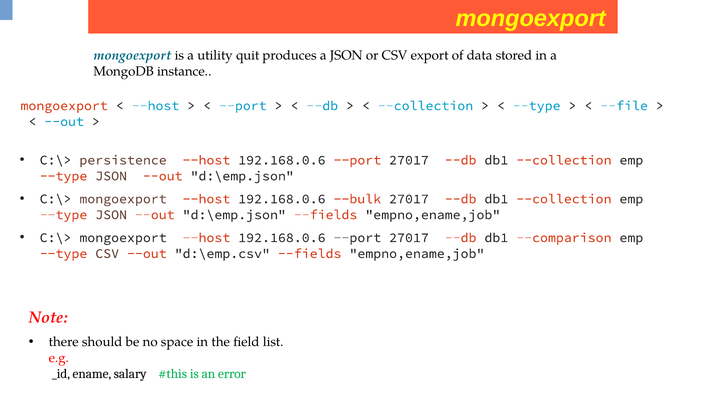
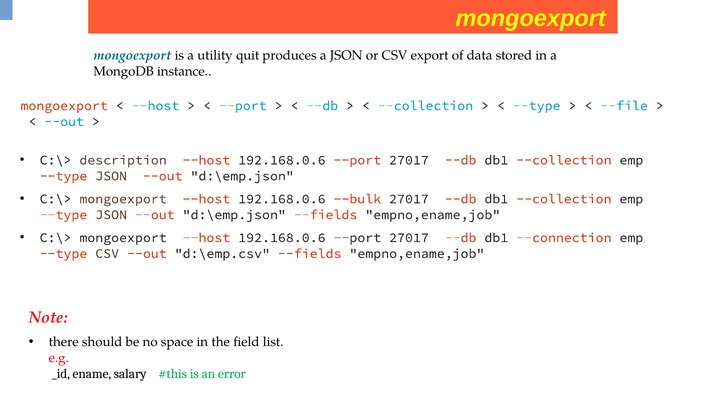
persistence: persistence -> description (123, 160)
--comparison: --comparison -> --connection (564, 238)
